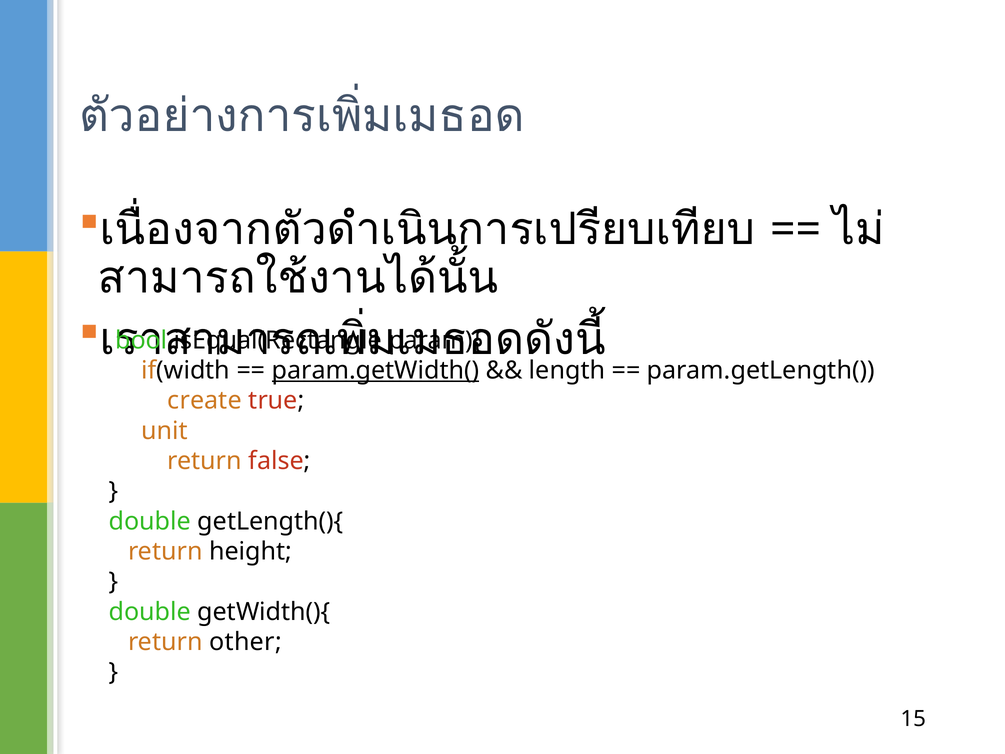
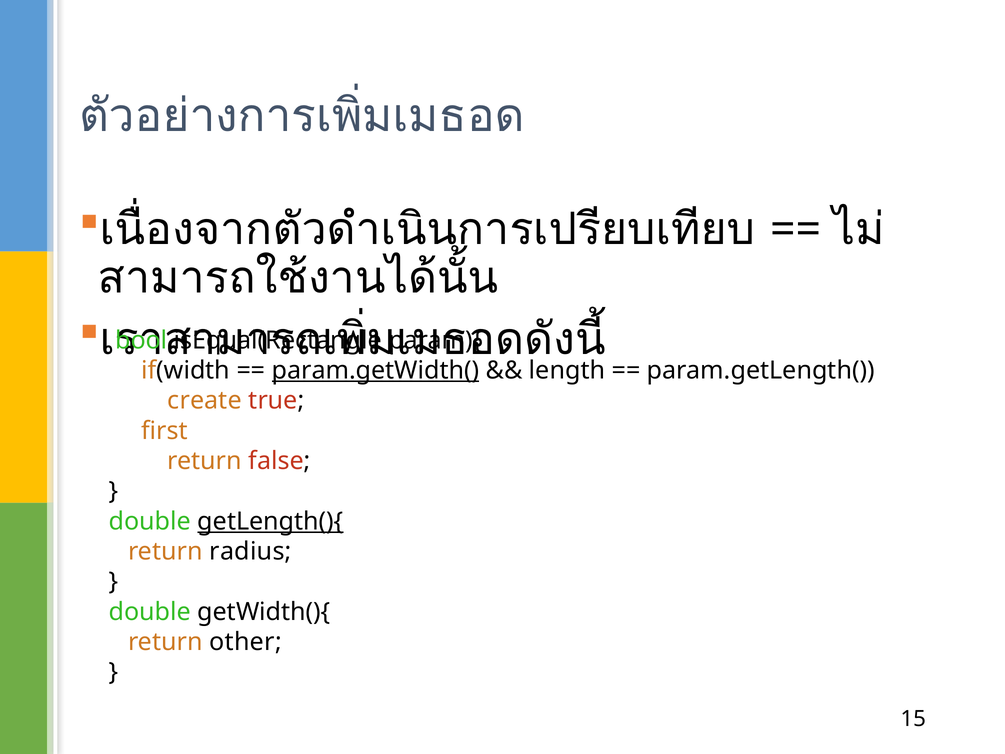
unit: unit -> first (165, 431)
getLength(){ underline: none -> present (270, 521)
height: height -> radius (251, 551)
